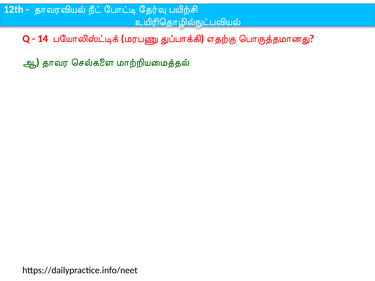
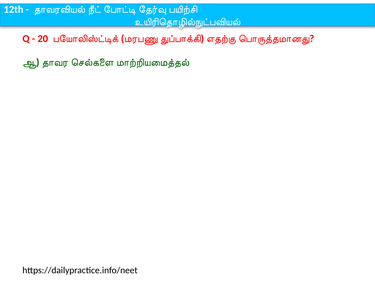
14: 14 -> 20 (43, 39)
